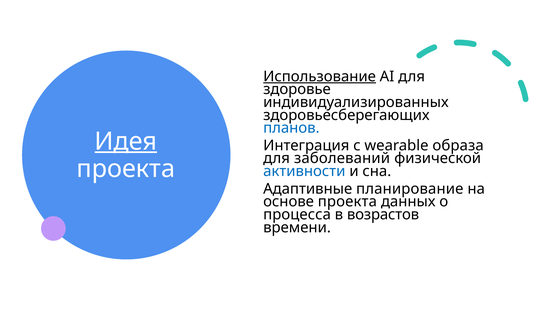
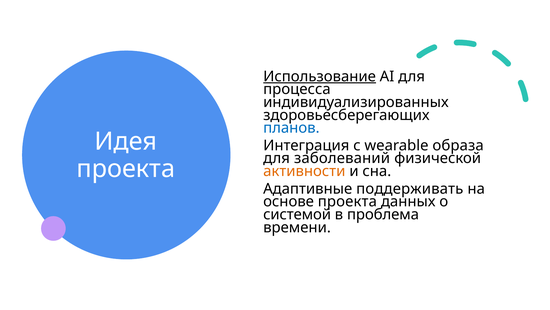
здоровье: здоровье -> процесса (297, 89)
Идея underline: present -> none (126, 141)
активности colour: blue -> orange (304, 171)
планирование: планирование -> поддерживать (410, 188)
процесса: процесса -> системой (297, 214)
возрастов: возрастов -> проблема (383, 214)
